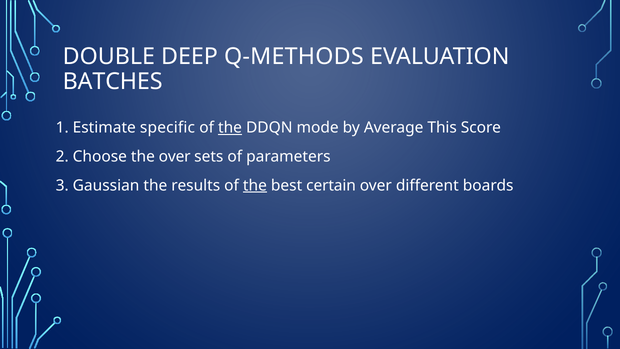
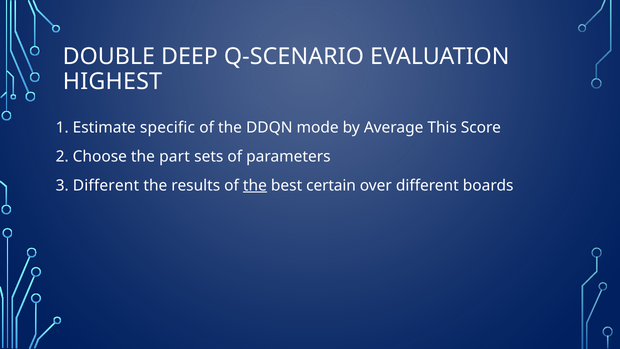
Q-METHODS: Q-METHODS -> Q-SCENARIO (294, 56)
BATCHES: BATCHES -> HIGHEST (112, 81)
the underline: present -> none (230, 128)
the over: over -> part (174, 157)
3 Gaussian: Gaussian -> Different (106, 185)
